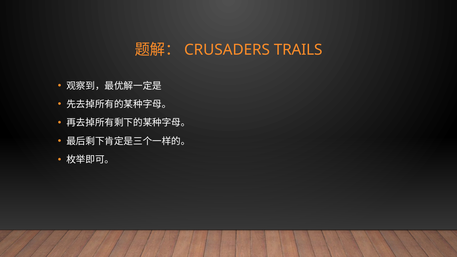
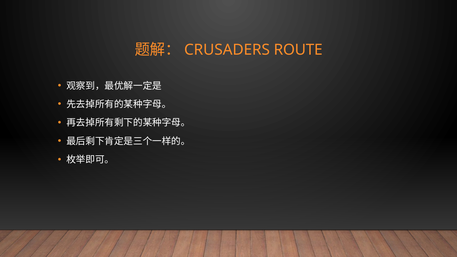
TRAILS: TRAILS -> ROUTE (298, 50)
